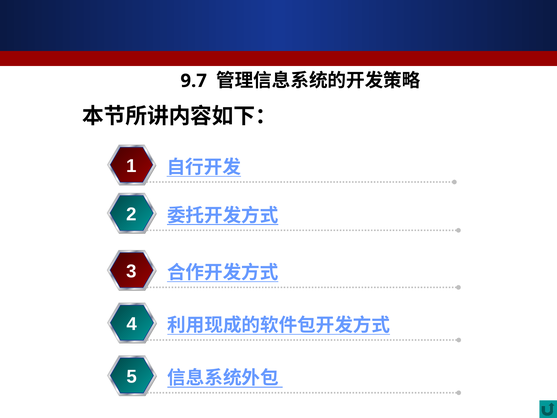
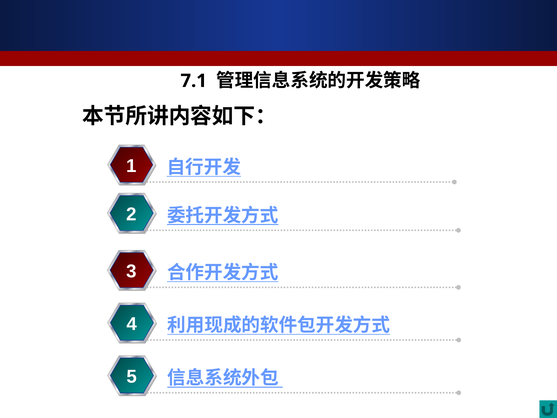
9.7: 9.7 -> 7.1 (194, 81)
